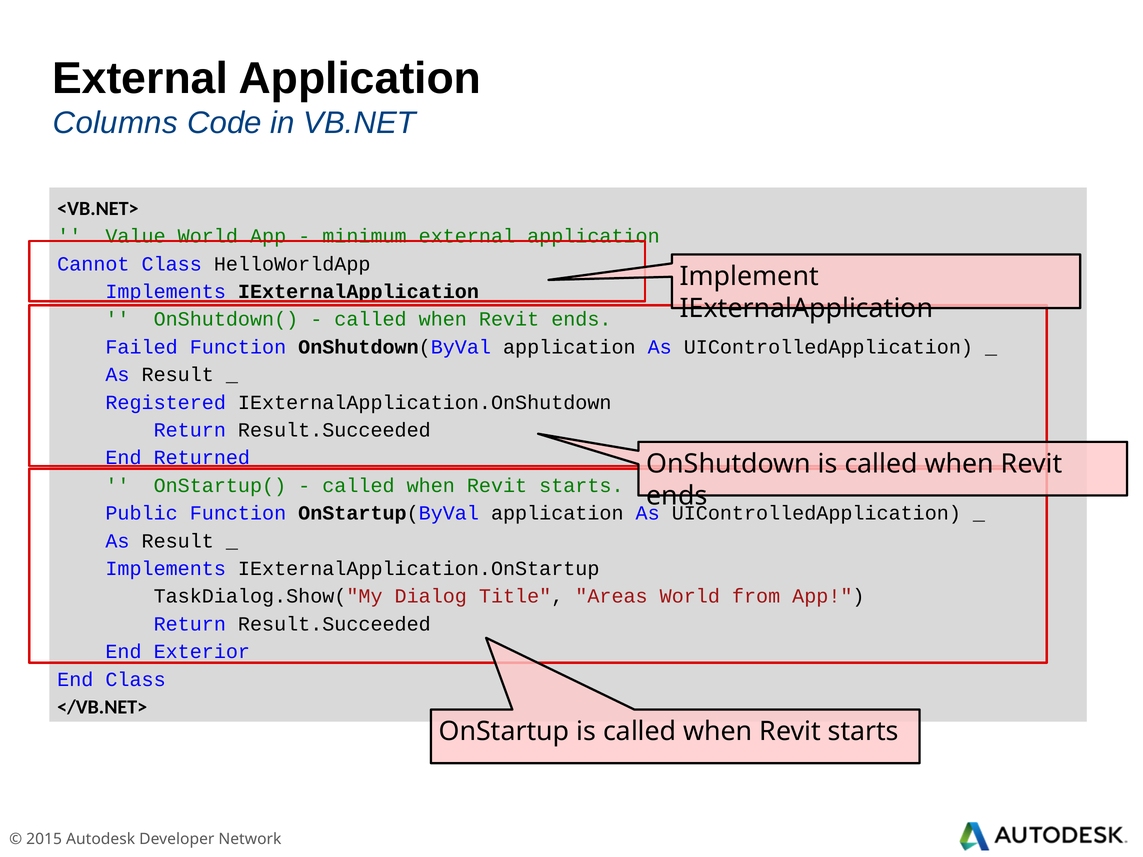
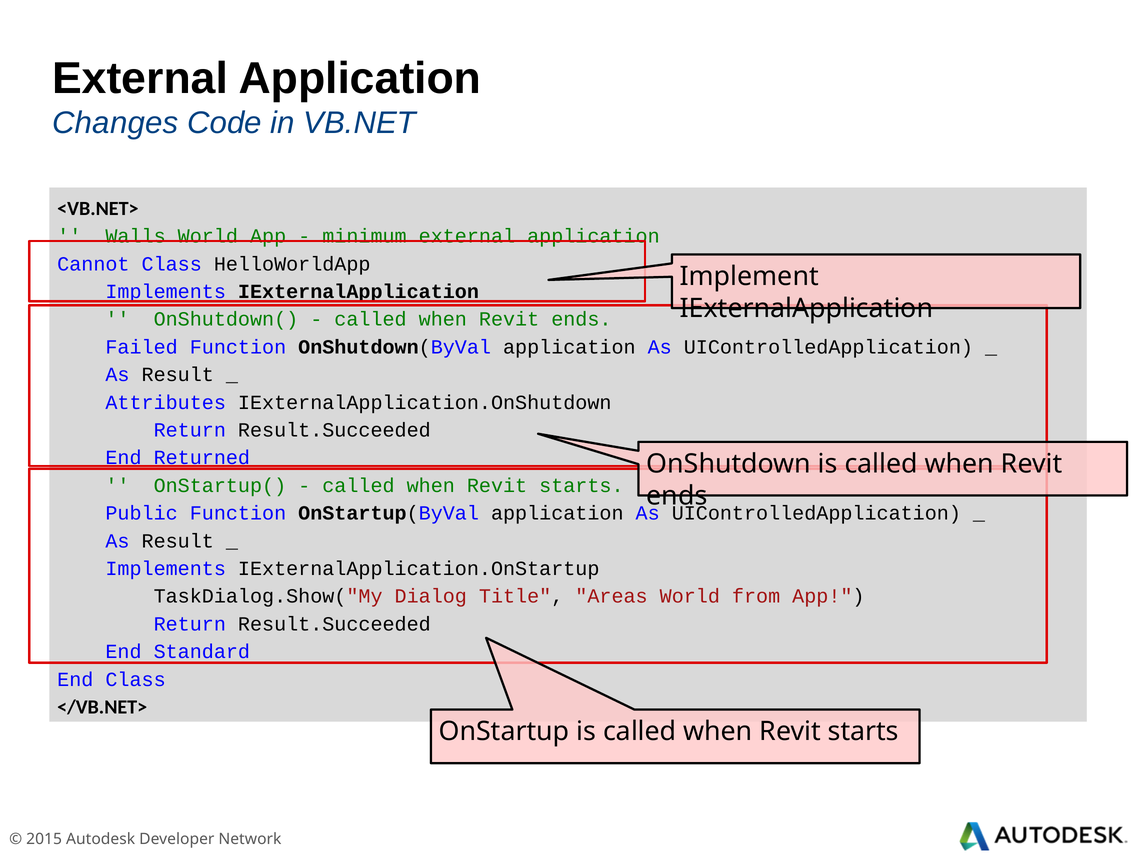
Columns: Columns -> Changes (115, 123)
Value: Value -> Walls (136, 236)
Registered: Registered -> Attributes (166, 402)
Exterior: Exterior -> Standard (202, 652)
